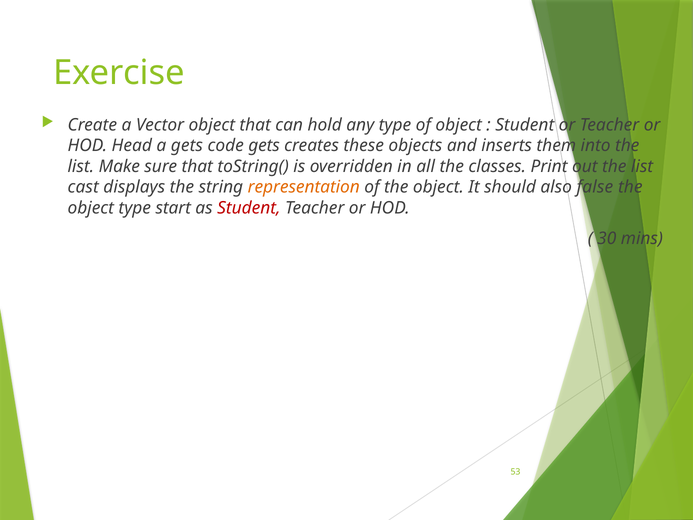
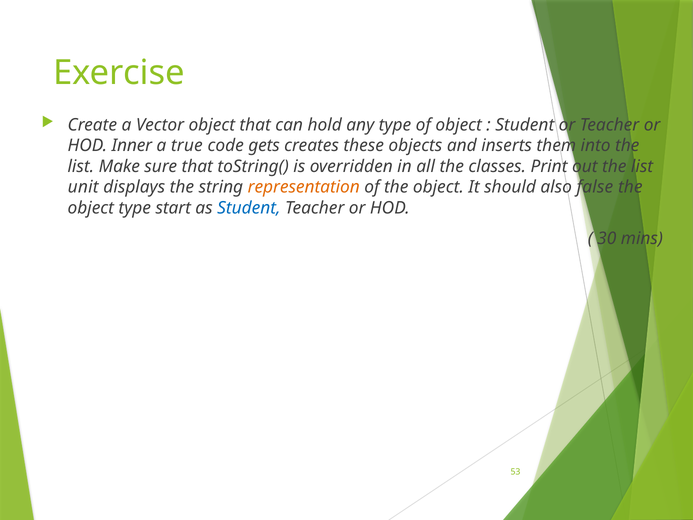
Head: Head -> Inner (132, 146)
a gets: gets -> true (187, 146)
cast: cast -> unit (83, 187)
Student colour: red -> blue (249, 208)
